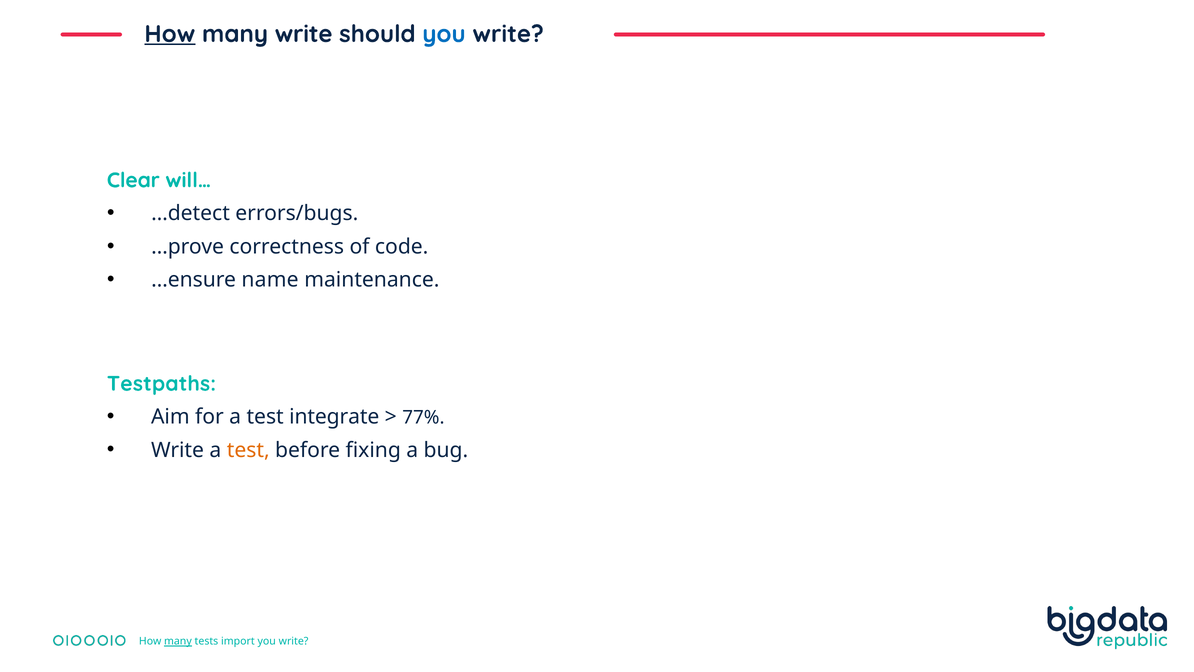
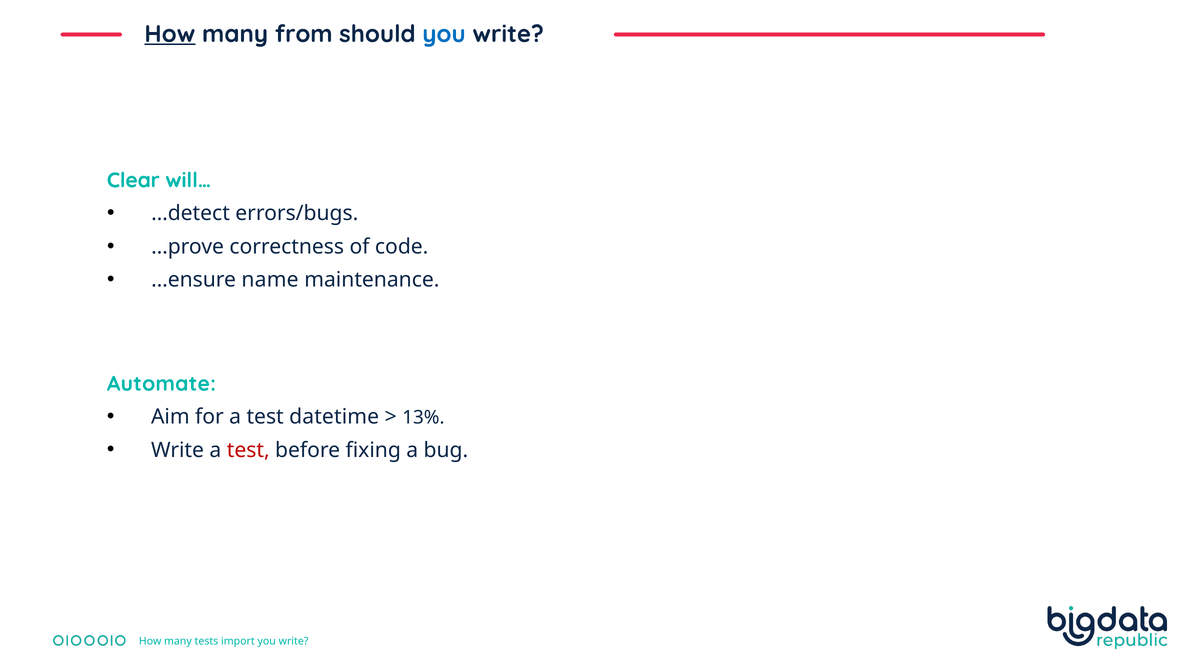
many write: write -> from (304, 34)
Testpaths: Testpaths -> Automate (161, 384)
integrate: integrate -> datetime (334, 417)
77%: 77% -> 13% (423, 417)
test colour: orange -> red (248, 450)
many underline: present -> none (178, 641)
